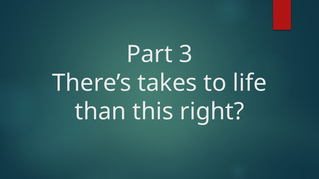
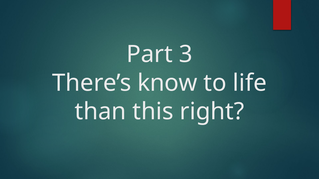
takes: takes -> know (167, 83)
